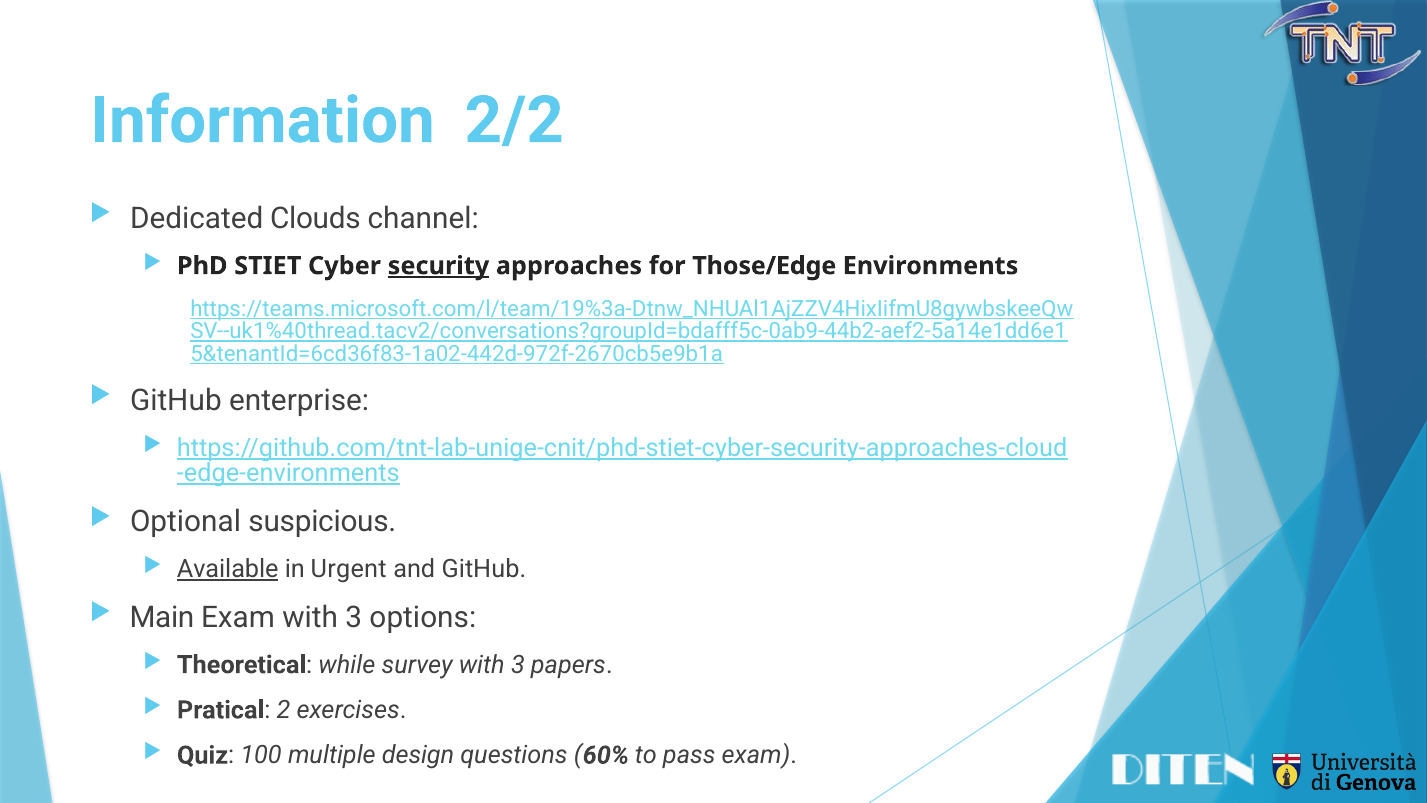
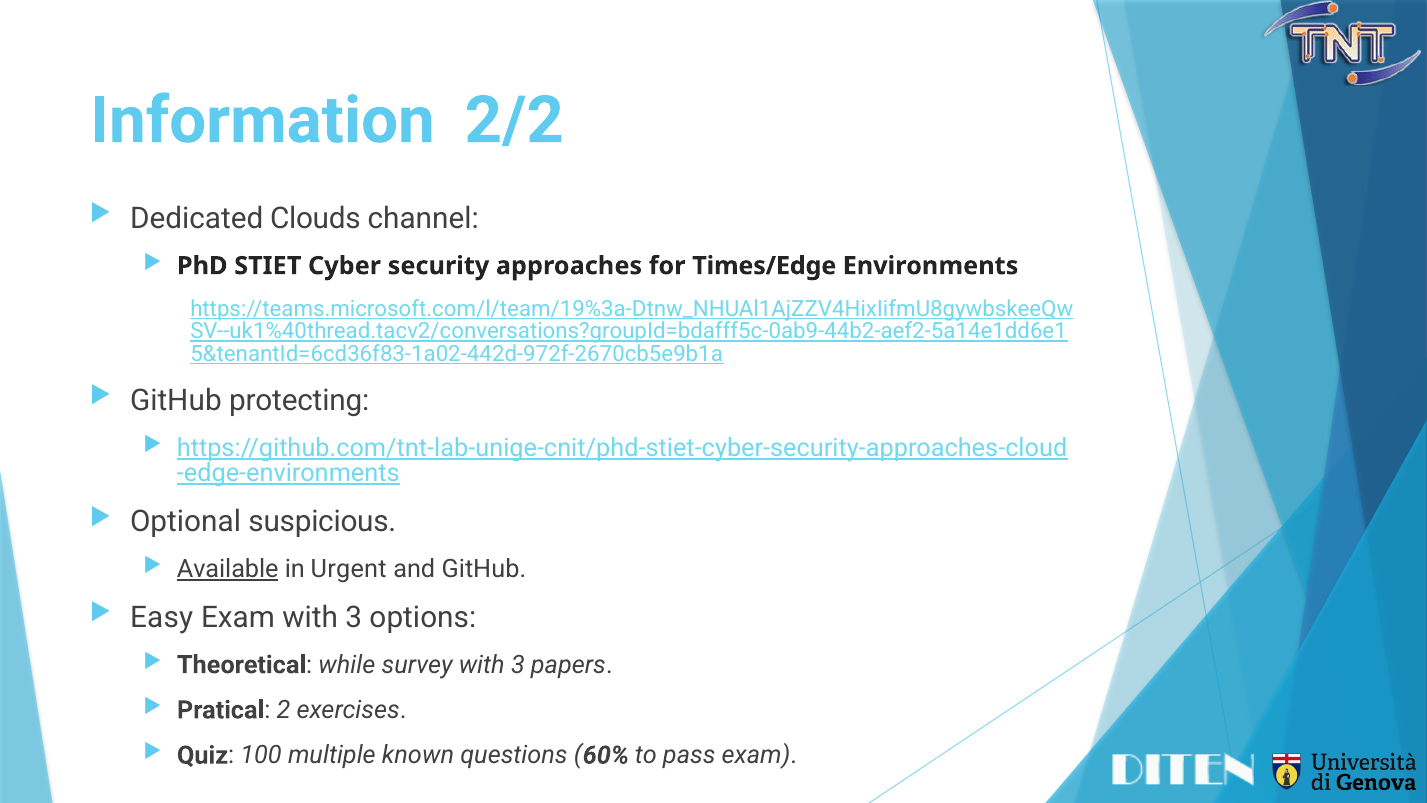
security underline: present -> none (438, 266)
Those/Edge: Those/Edge -> Times/Edge (764, 266)
enterprise: enterprise -> protecting (299, 400)
Main: Main -> Easy (162, 617)
design: design -> known (418, 755)
